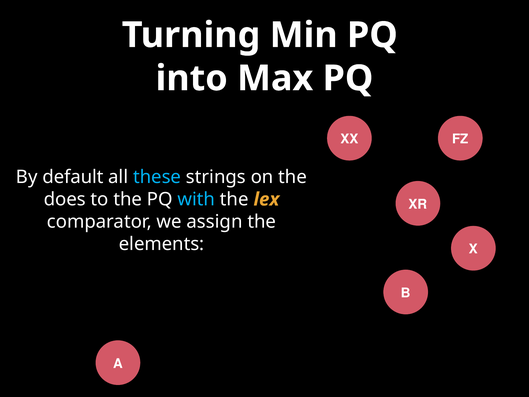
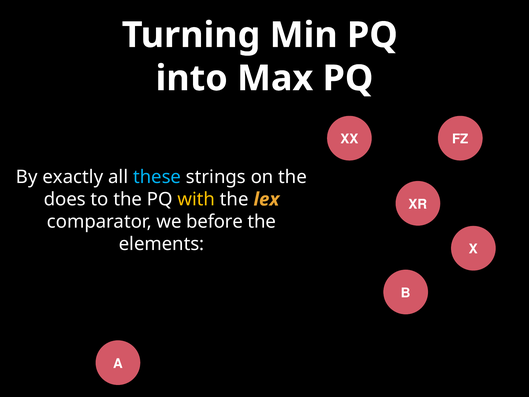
default: default -> exactly (73, 177)
with colour: light blue -> yellow (196, 199)
assign: assign -> before (215, 222)
